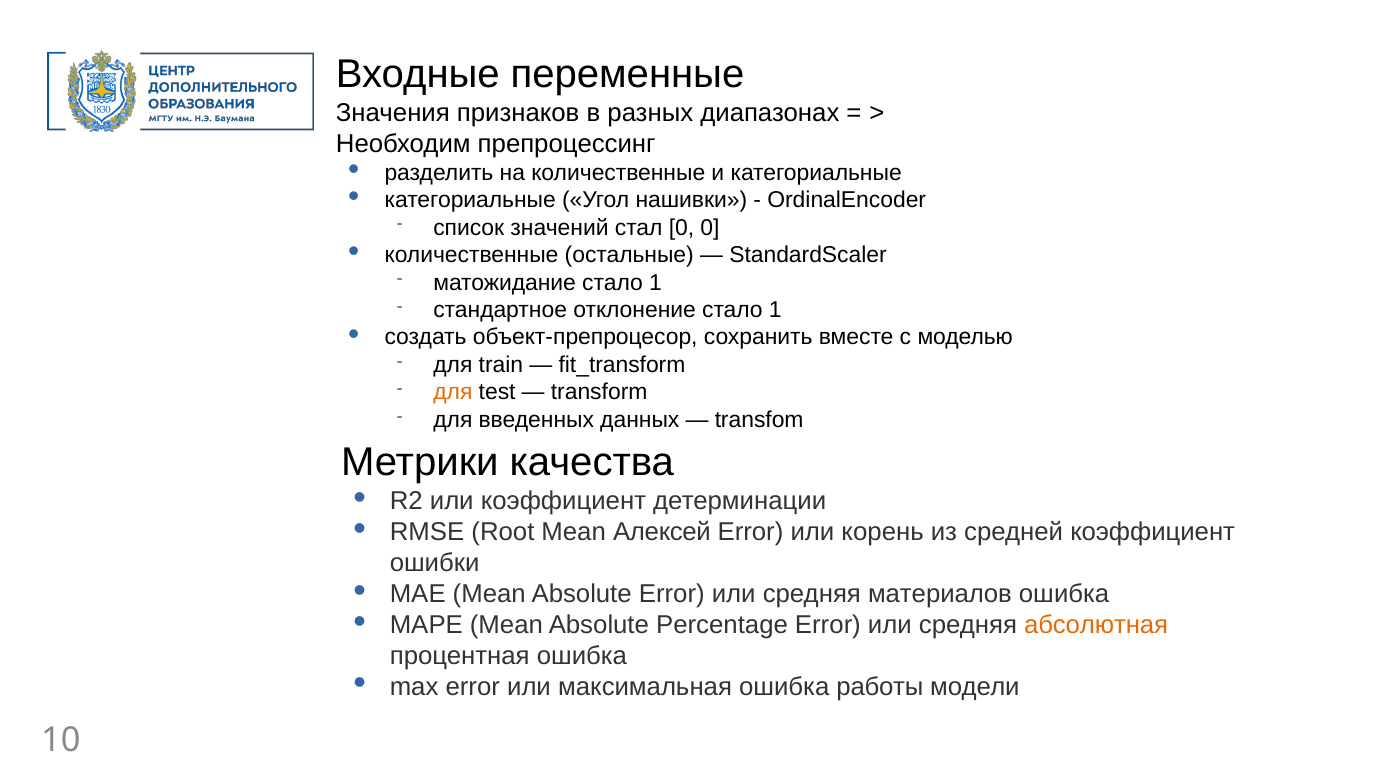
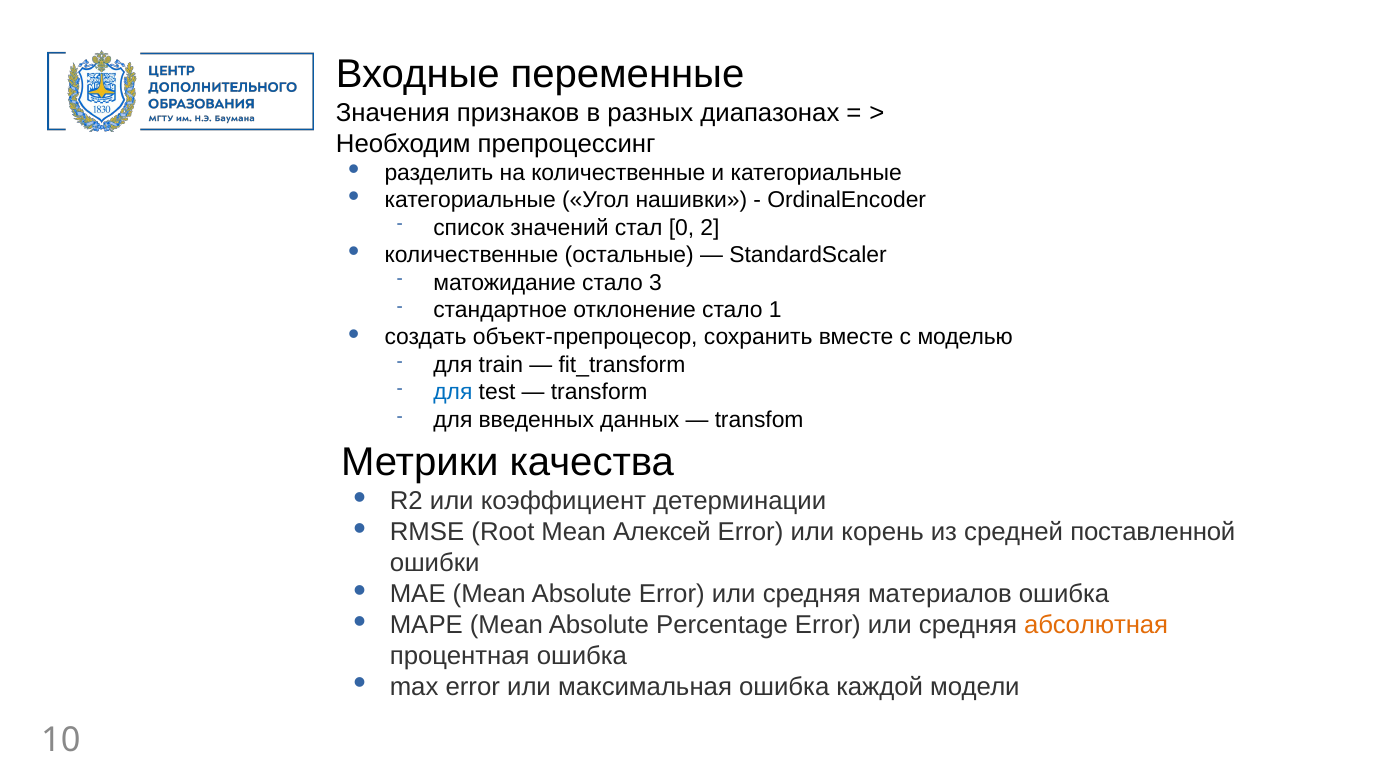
0 0: 0 -> 2 (710, 228)
матожидание стало 1: 1 -> 3 (656, 283)
для colour: orange -> blue (453, 393)
средней коэффициент: коэффициент -> поставленной (1153, 532)
работы: работы -> каждой (880, 687)
